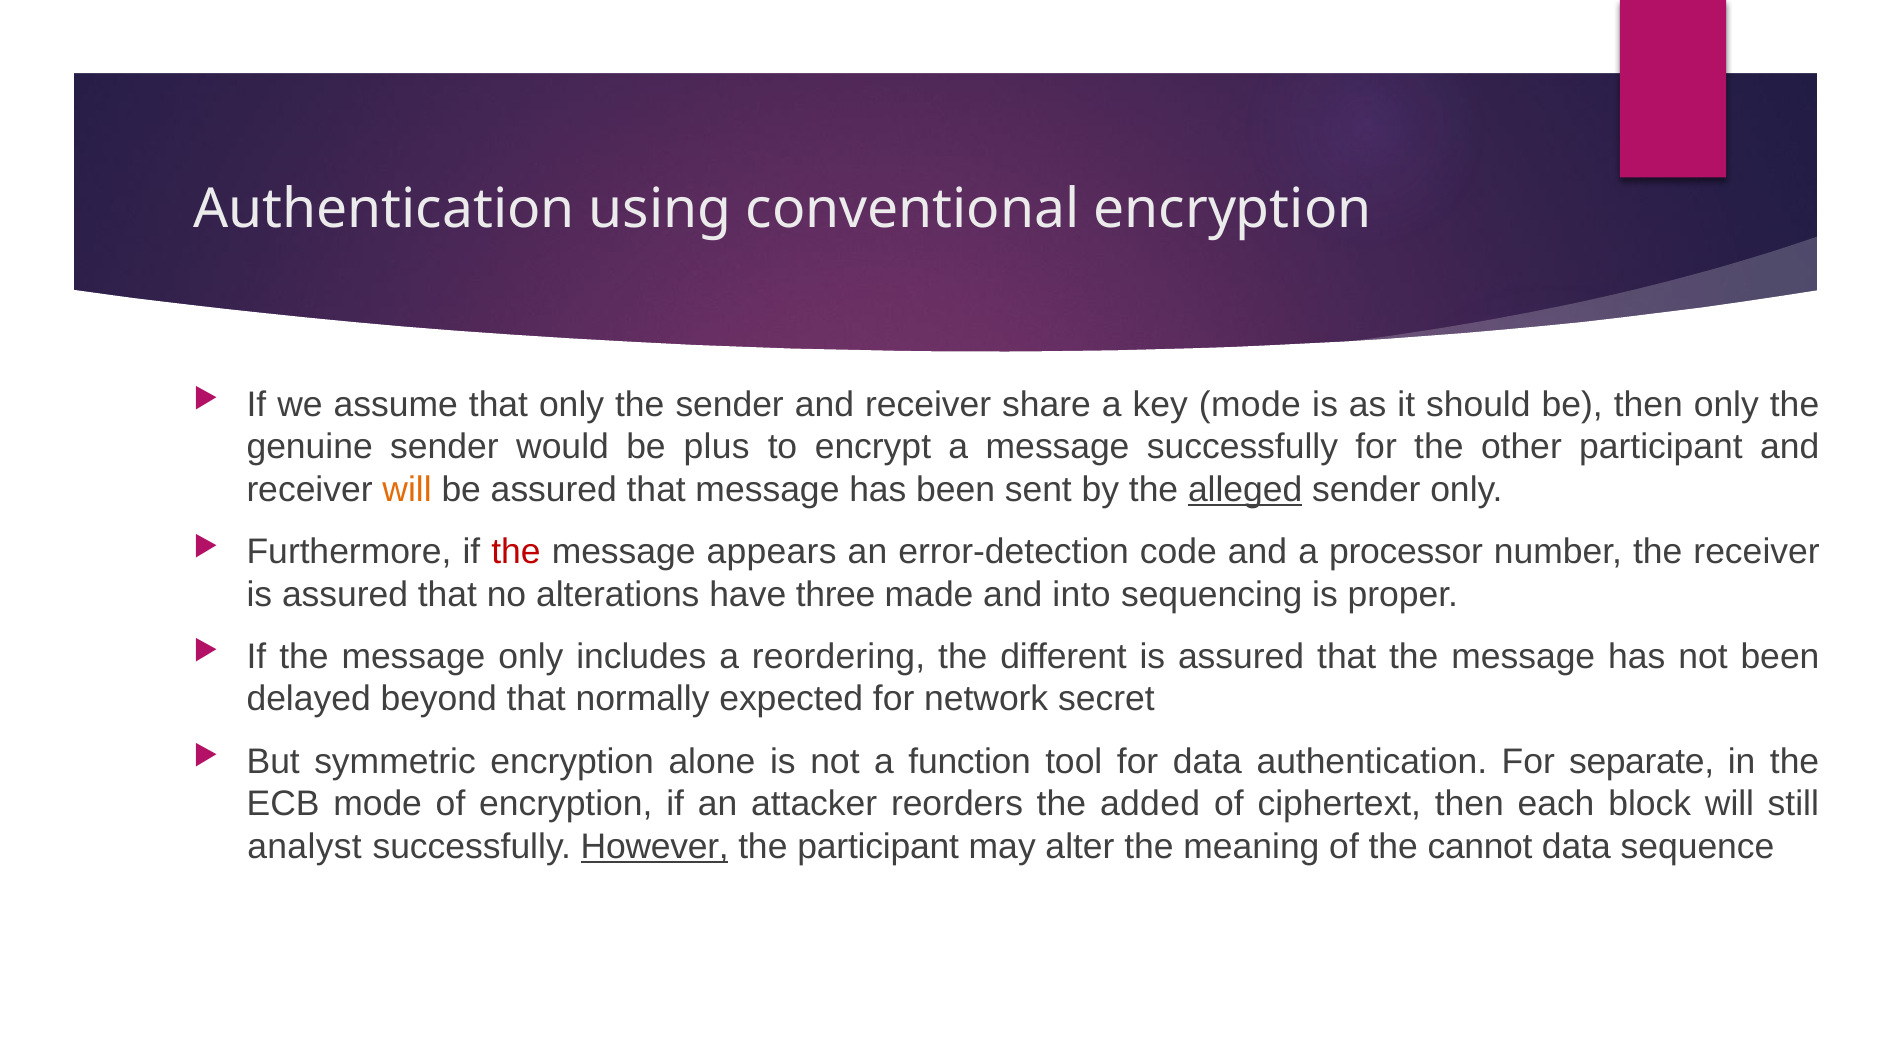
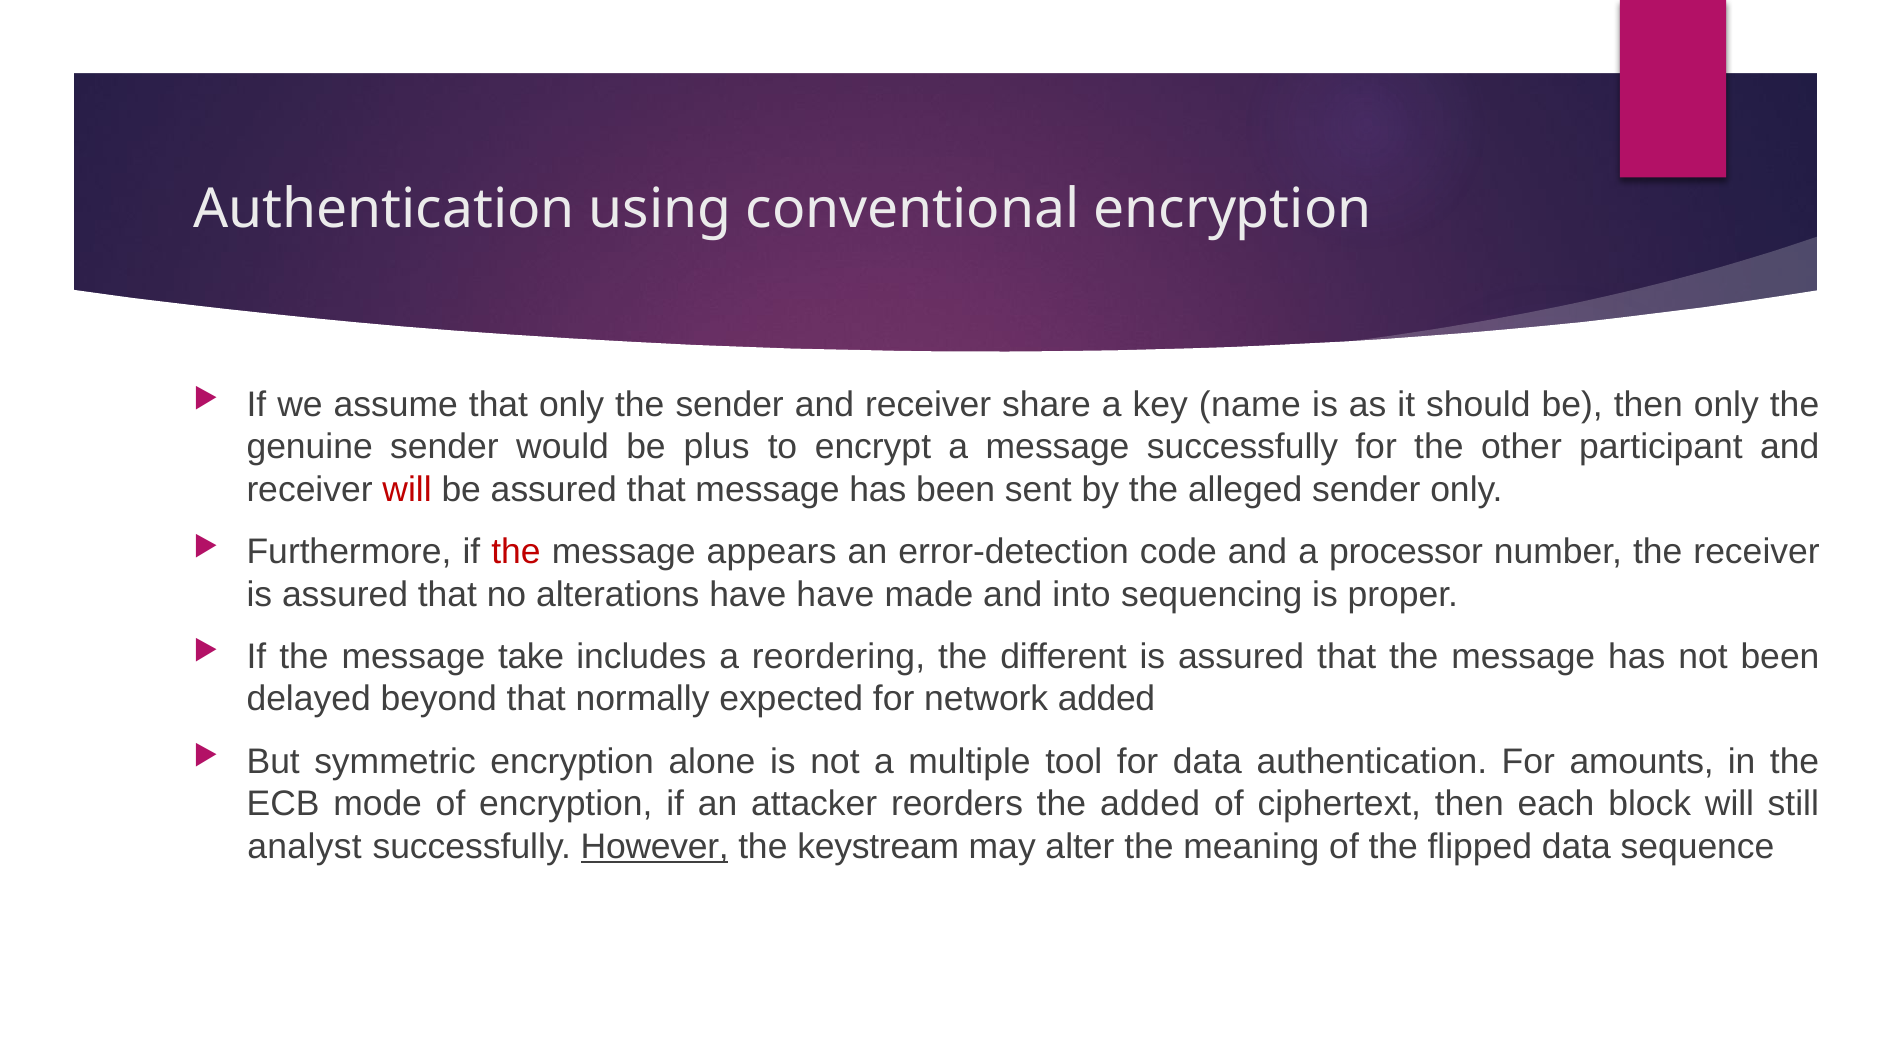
key mode: mode -> name (1250, 405)
will colour: orange -> red (407, 490)
alleged underline: present -> none (1245, 490)
have three: three -> have (835, 595)
message only: only -> take (531, 657)
network secret: secret -> added (1107, 699)
function: function -> multiple (970, 762)
separate: separate -> amounts (1642, 762)
the participant: participant -> keystream (878, 847)
cannot: cannot -> flipped (1480, 847)
